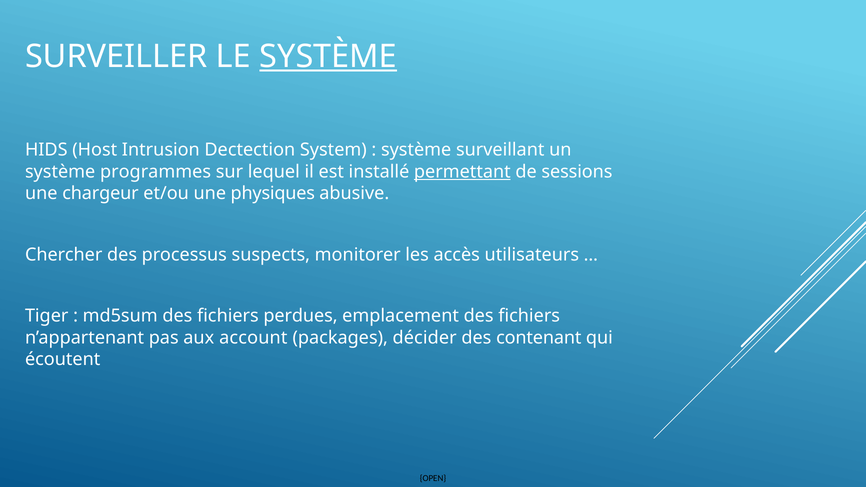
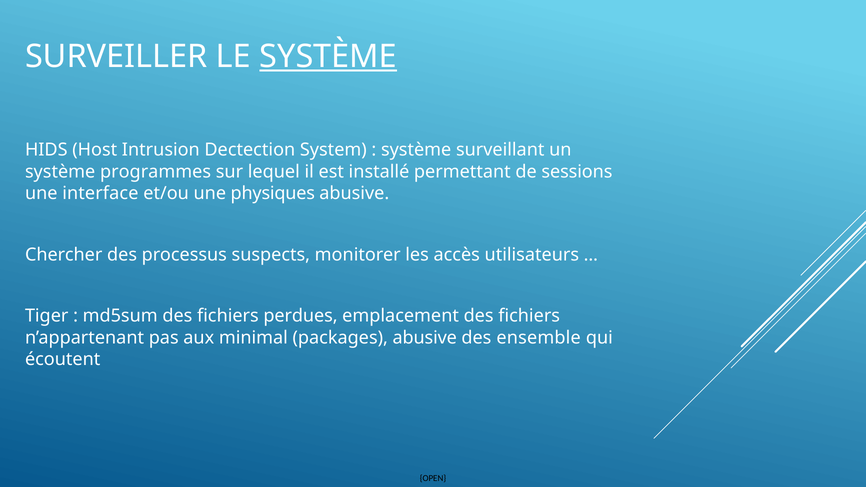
permettant underline: present -> none (462, 172)
chargeur: chargeur -> interface (100, 193)
account: account -> minimal (253, 338)
packages décider: décider -> abusive (425, 338)
contenant: contenant -> ensemble (539, 338)
